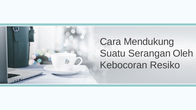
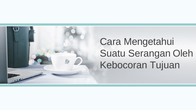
Mendukung: Mendukung -> Mengetahui (149, 42)
Resiko: Resiko -> Tujuan (165, 65)
